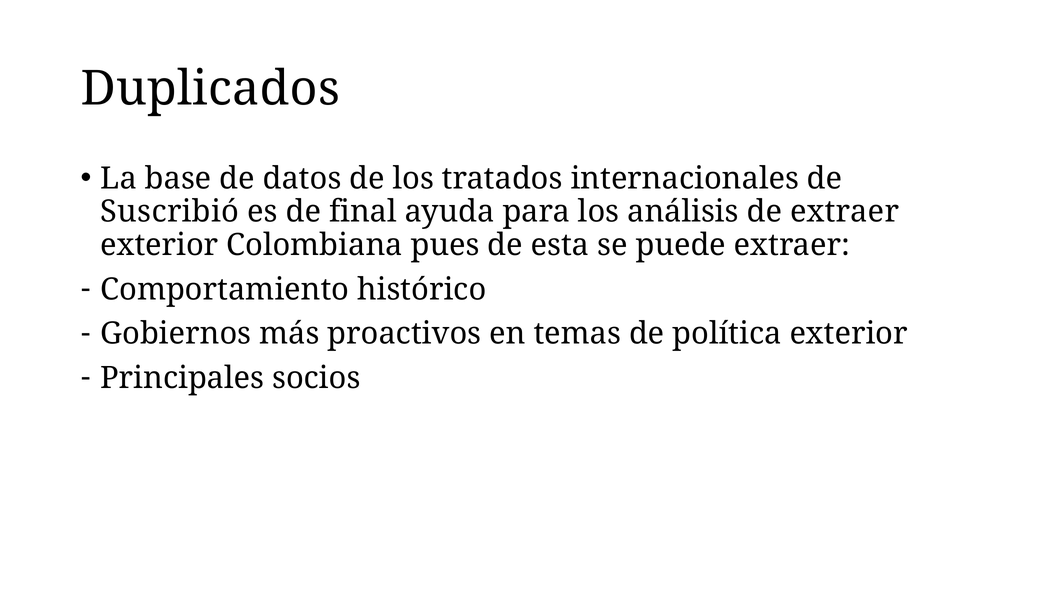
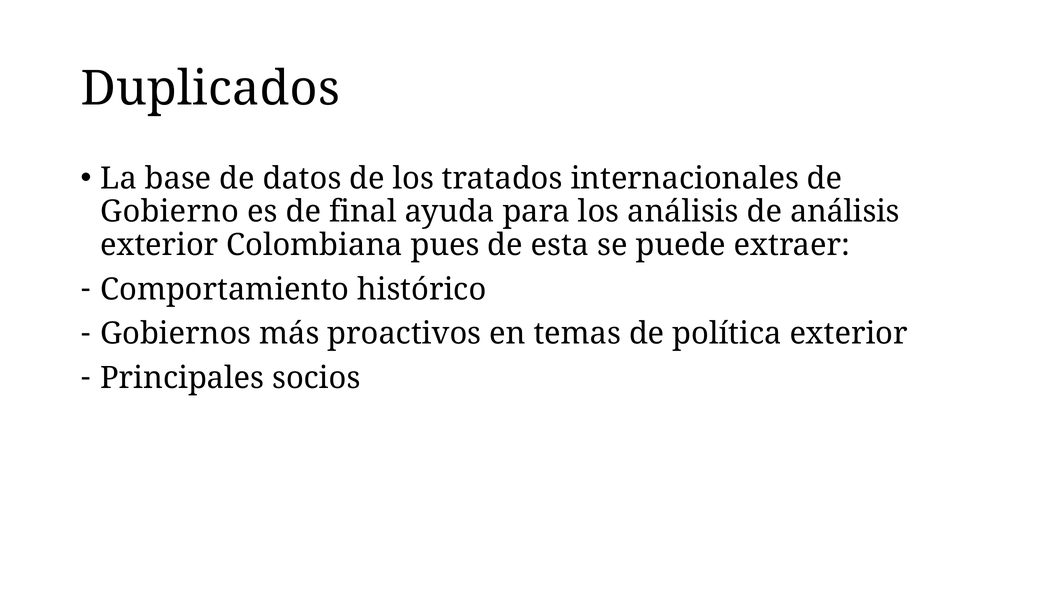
Suscribió: Suscribió -> Gobierno (170, 212)
de extraer: extraer -> análisis (845, 212)
